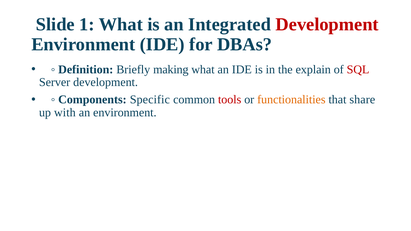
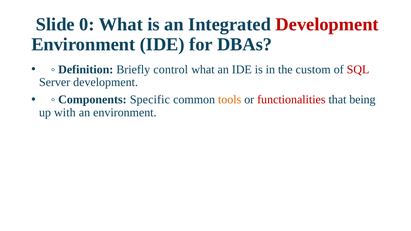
1: 1 -> 0 (87, 25)
making: making -> control (171, 69)
explain: explain -> custom (313, 69)
tools colour: red -> orange (230, 100)
functionalities colour: orange -> red (291, 100)
share: share -> being (362, 100)
